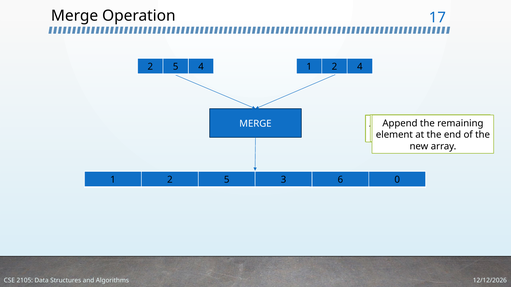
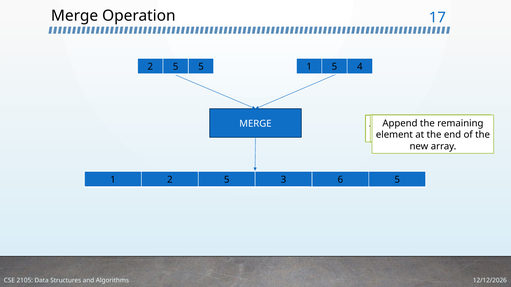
5 4: 4 -> 5 (201, 67)
2: 2 -> 5 (334, 67)
6 0: 0 -> 5 (397, 180)
